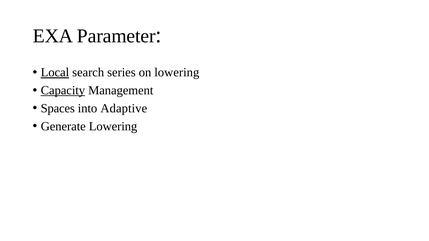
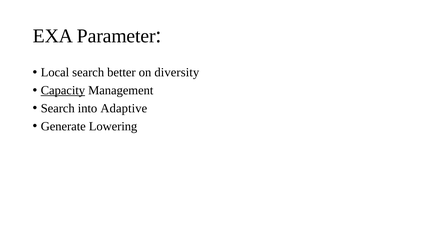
Local underline: present -> none (55, 73)
series: series -> better (121, 73)
on lowering: lowering -> diversity (177, 73)
Spaces: Spaces -> Search (58, 109)
